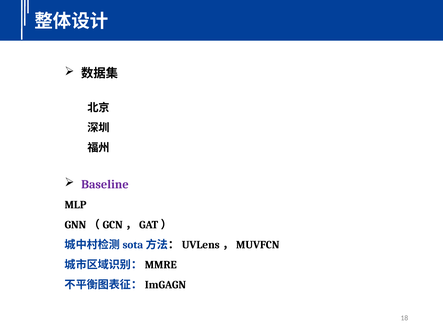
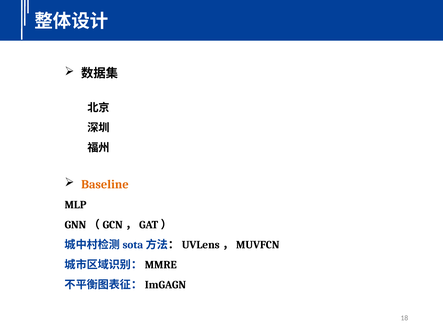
Baseline colour: purple -> orange (105, 184)
